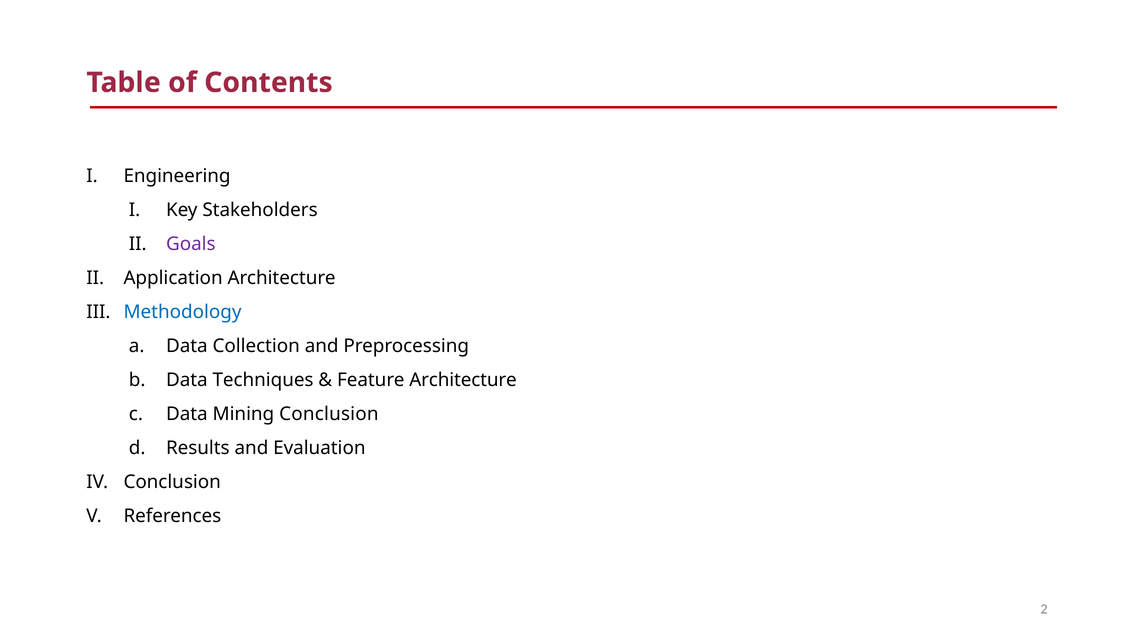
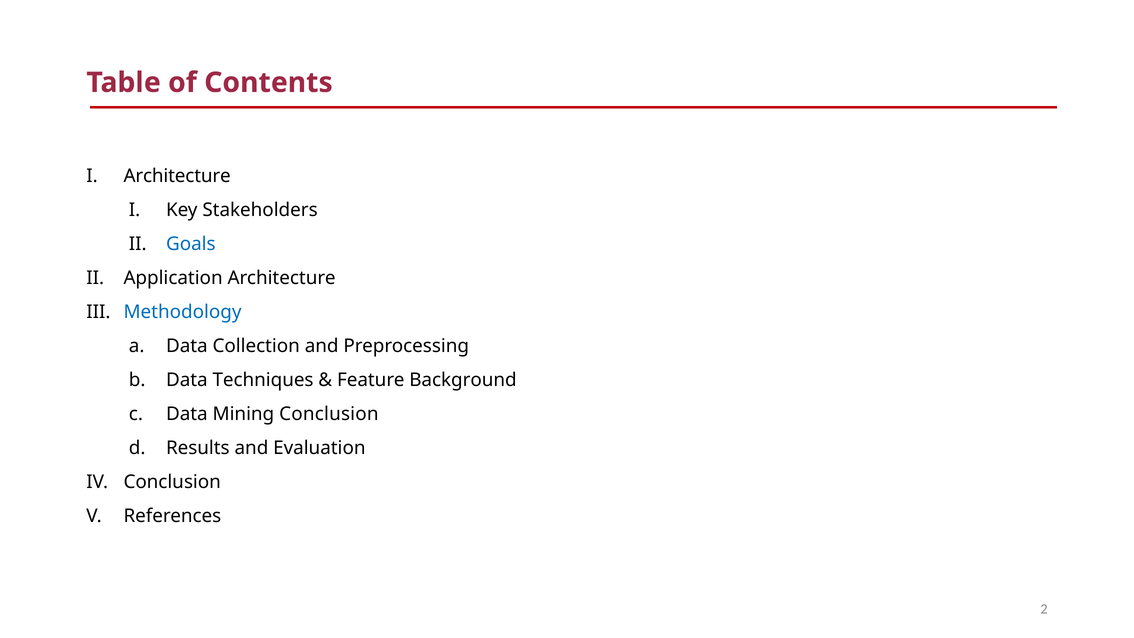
Engineering: Engineering -> Architecture (177, 176)
Goals colour: purple -> blue (191, 244)
Feature Architecture: Architecture -> Background (463, 380)
